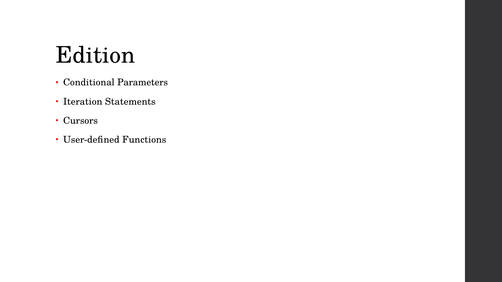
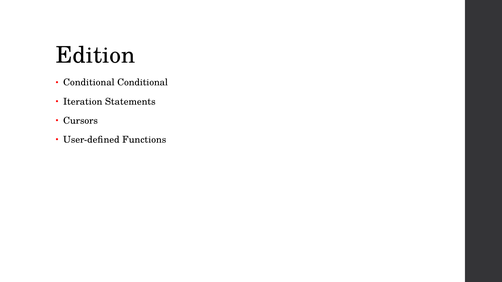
Conditional Parameters: Parameters -> Conditional (143, 83)
